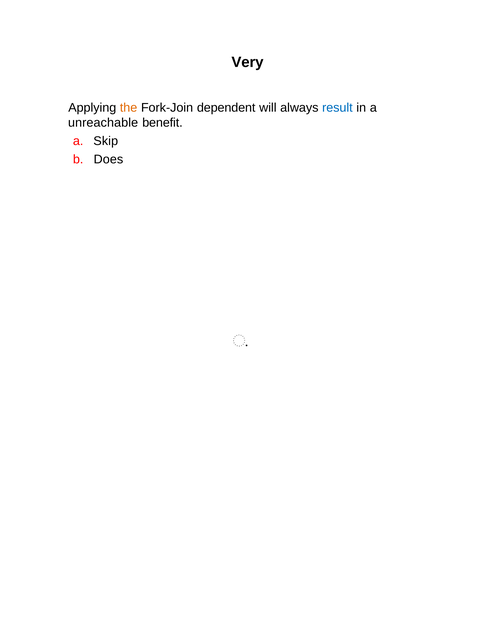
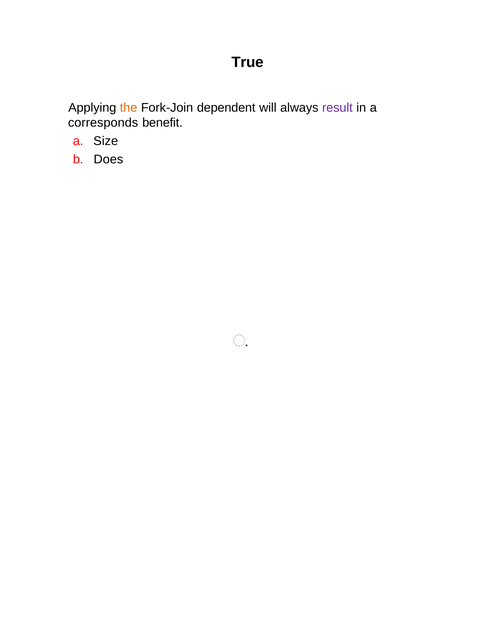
Very: Very -> True (248, 62)
result colour: blue -> purple (337, 108)
unreachable: unreachable -> corresponds (103, 123)
Skip: Skip -> Size (106, 141)
